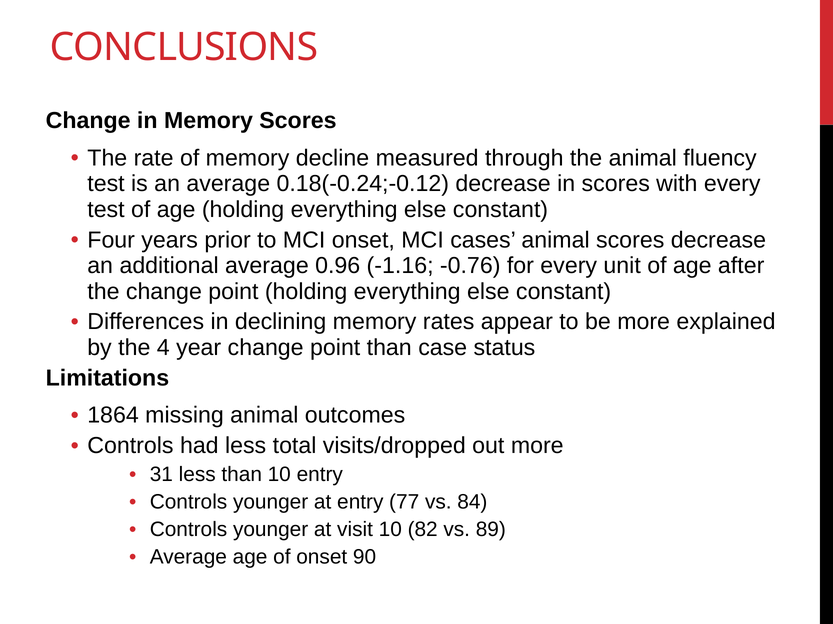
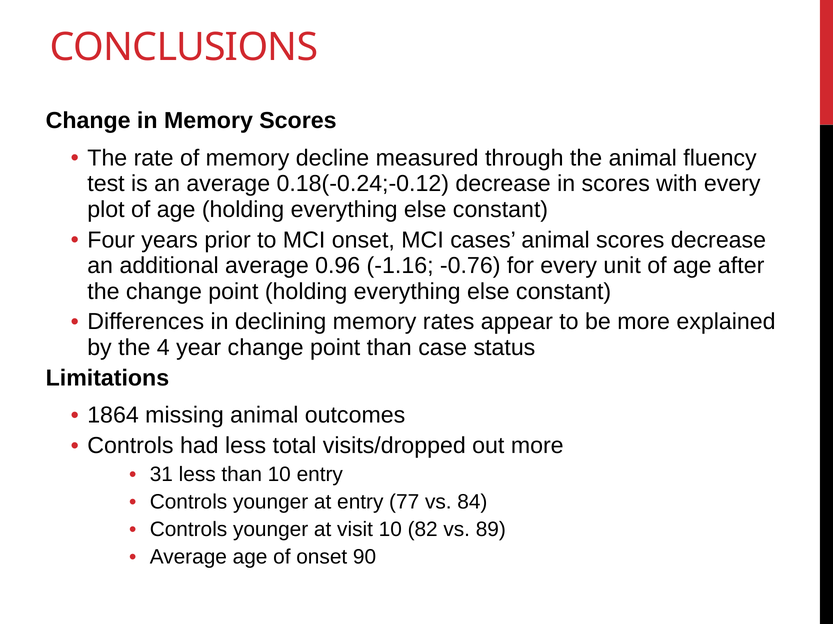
test: test -> plot (106, 210)
